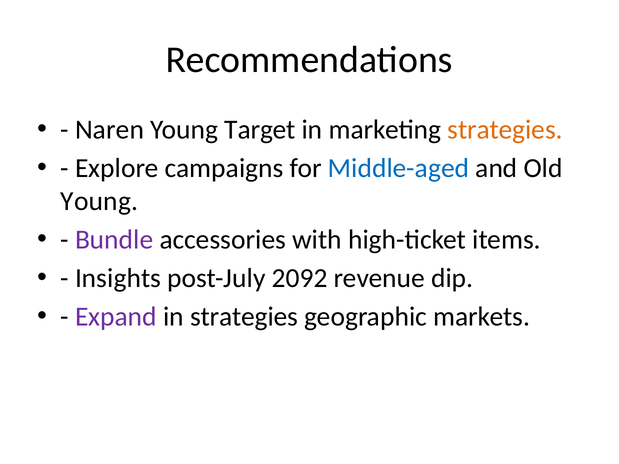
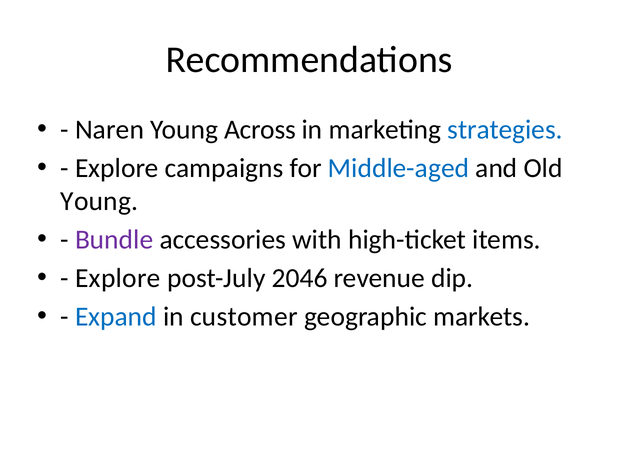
Target: Target -> Across (260, 130)
strategies colour: orange -> blue (505, 130)
Insights: Insights -> Explore (118, 278)
2092: 2092 -> 2046 (300, 278)
Expand colour: purple -> blue (116, 317)
in strategies: strategies -> customer (244, 317)
